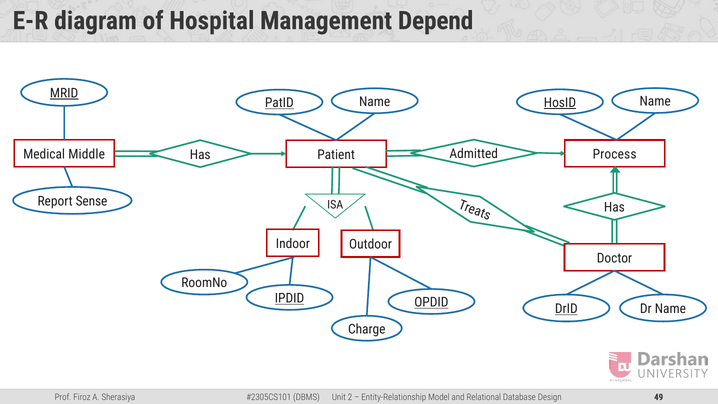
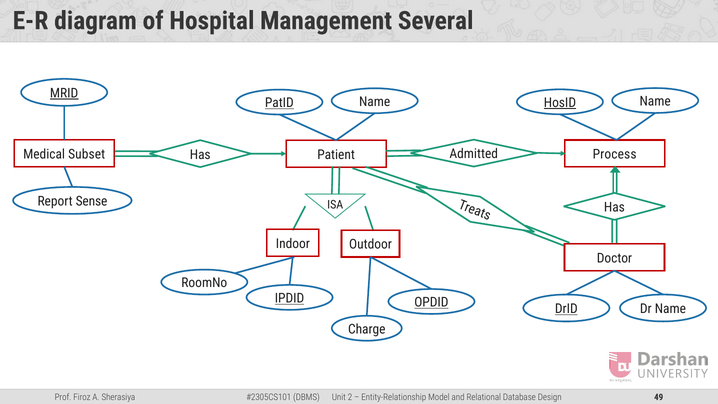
Depend: Depend -> Several (436, 21)
Middle: Middle -> Subset (87, 154)
